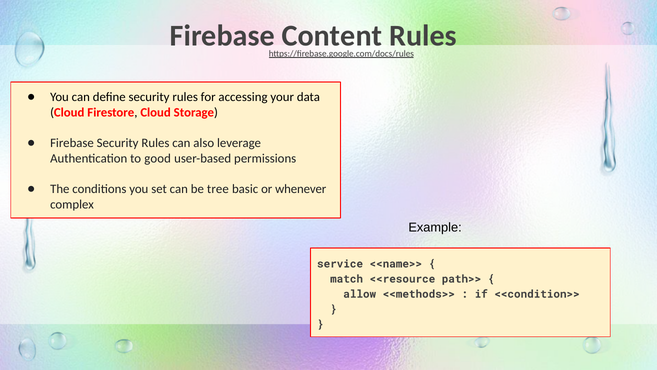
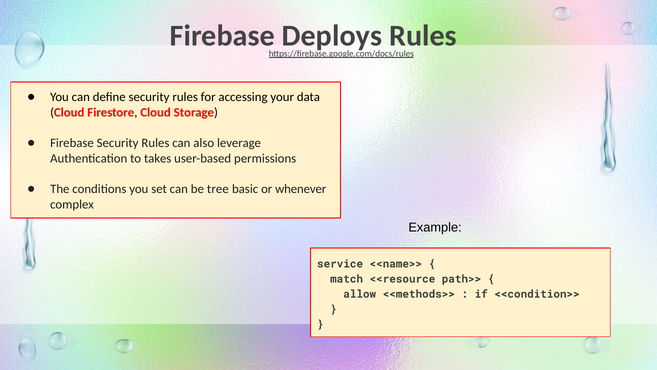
Content: Content -> Deploys (332, 36)
good: good -> takes (158, 158)
